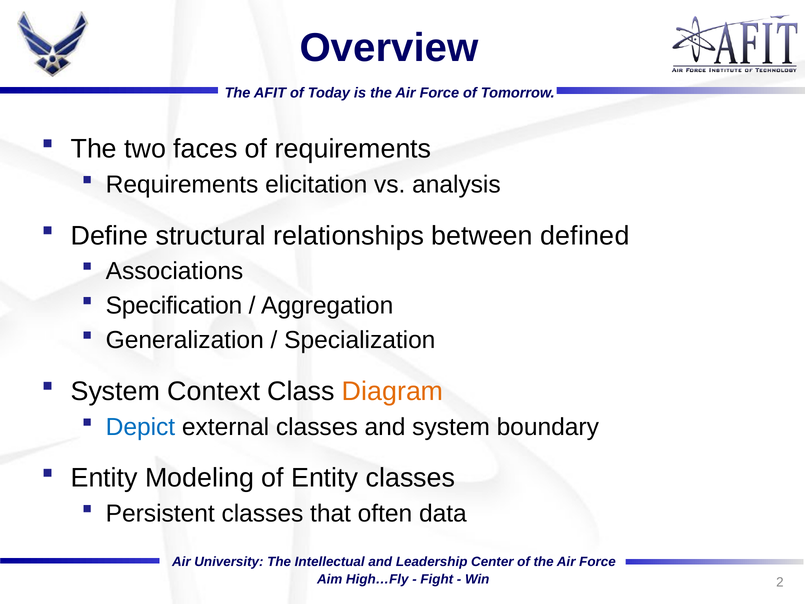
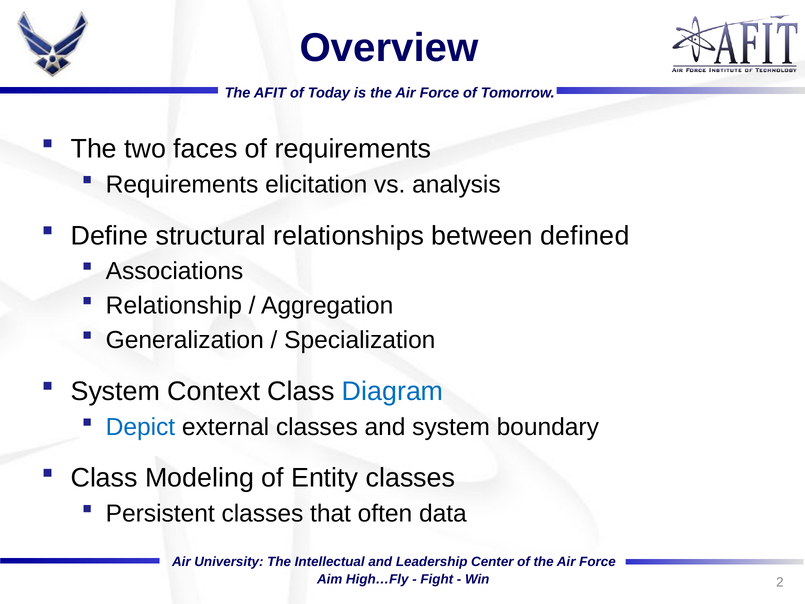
Specification: Specification -> Relationship (174, 306)
Diagram colour: orange -> blue (393, 391)
Entity: Entity -> Class (104, 478)
